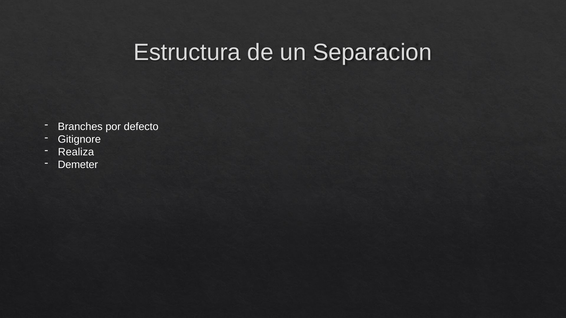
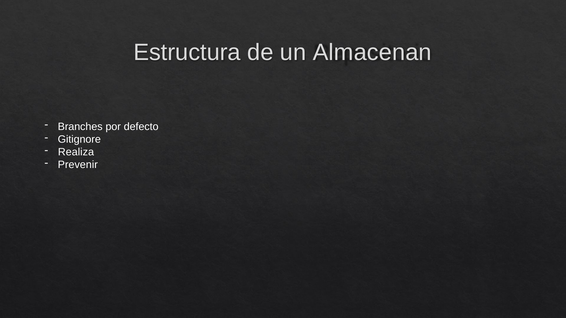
Separacion: Separacion -> Almacenan (372, 52)
Demeter: Demeter -> Prevenir (78, 165)
